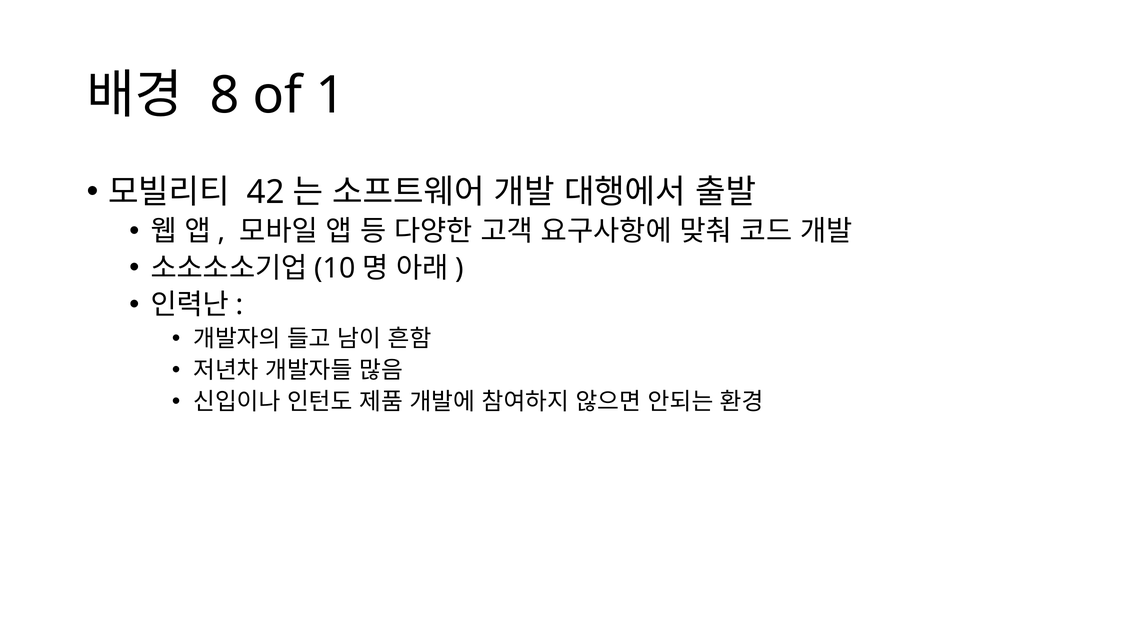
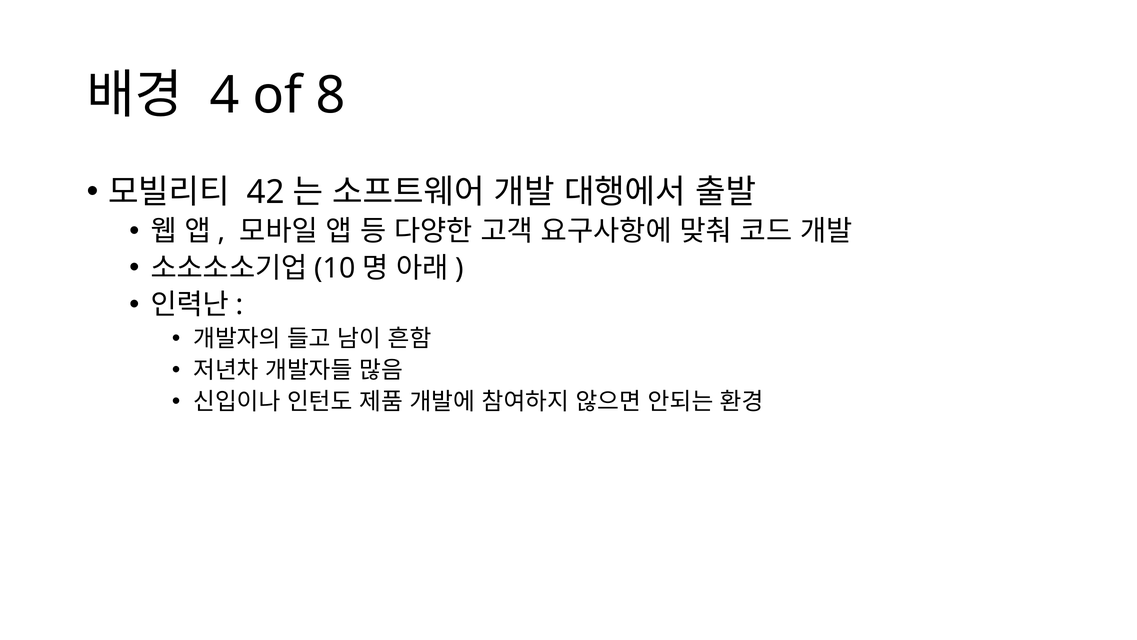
8: 8 -> 4 (225, 96)
1: 1 -> 8 (331, 96)
